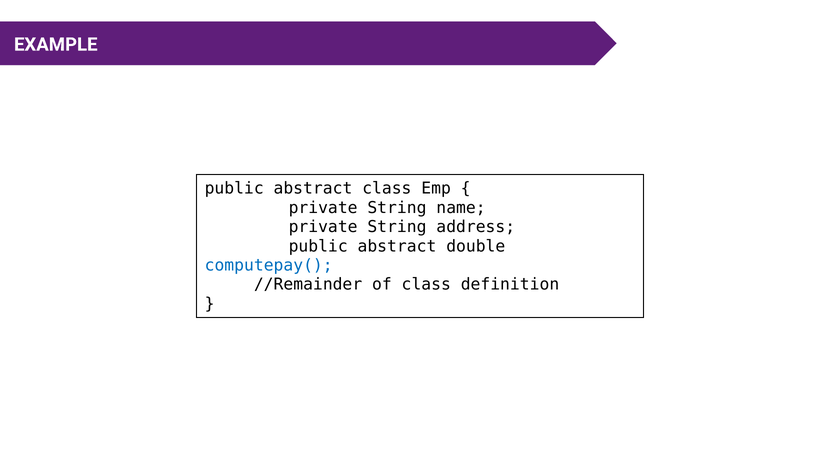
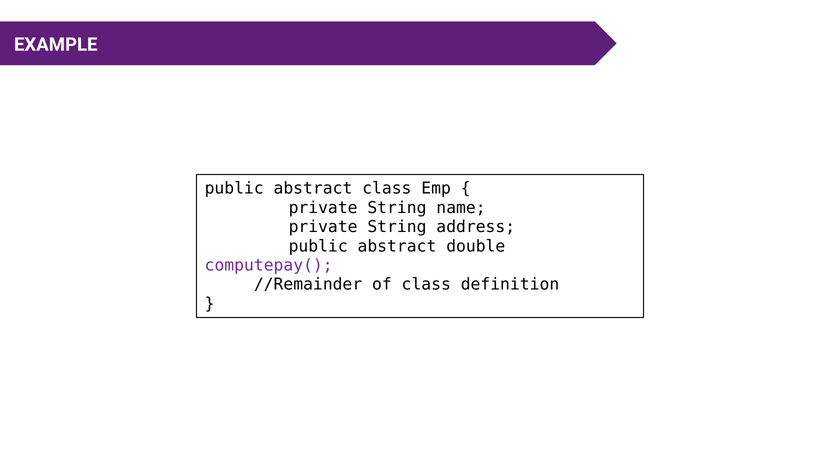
computepay( colour: blue -> purple (269, 265)
